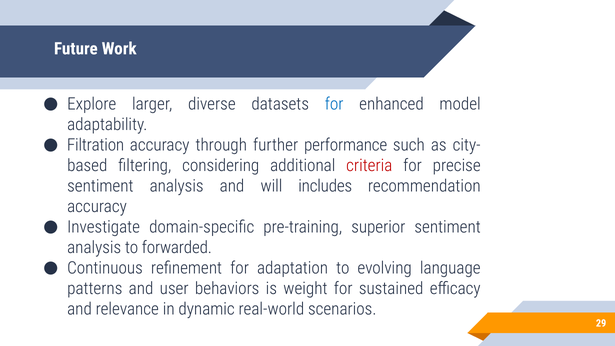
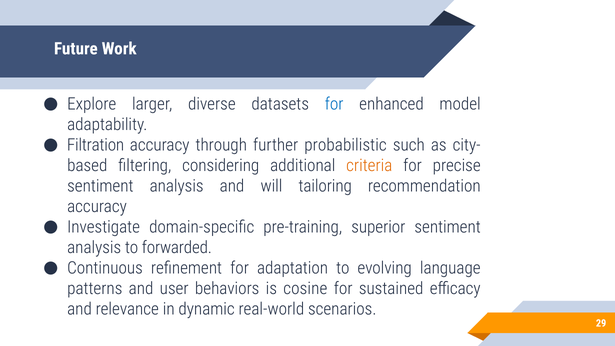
performance: performance -> probabilistic (346, 145)
criteria colour: red -> orange (369, 166)
includes: includes -> tailoring (325, 186)
weight: weight -> cosine (305, 289)
